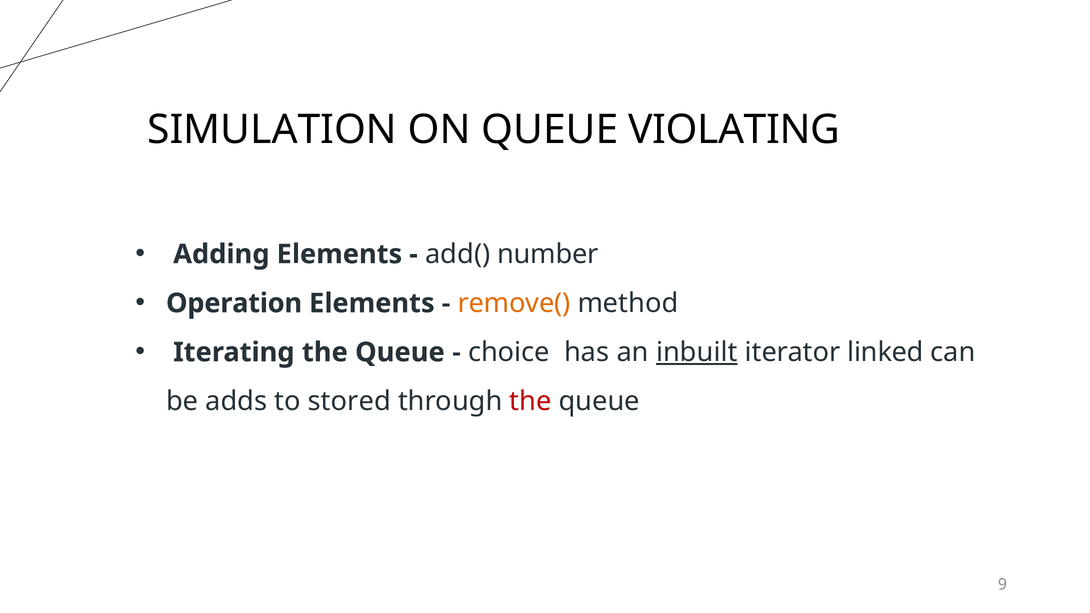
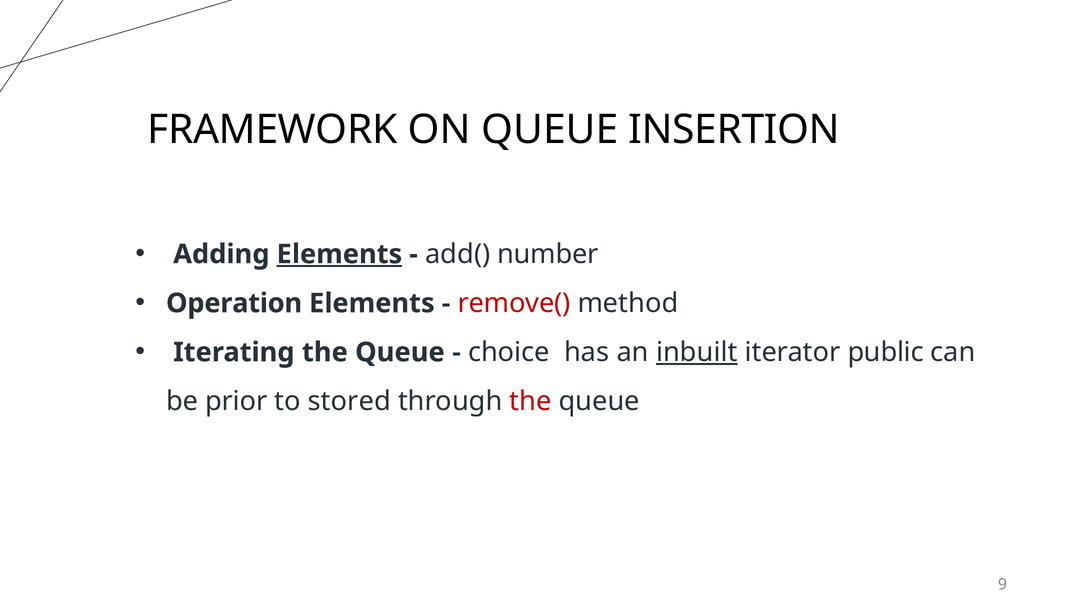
SIMULATION: SIMULATION -> FRAMEWORK (272, 130)
VIOLATING: VIOLATING -> INSERTION (734, 130)
Elements underline: none -> present (339, 254)
remove( colour: orange -> red (514, 303)
linked: linked -> public (886, 352)
adds: adds -> prior (236, 401)
